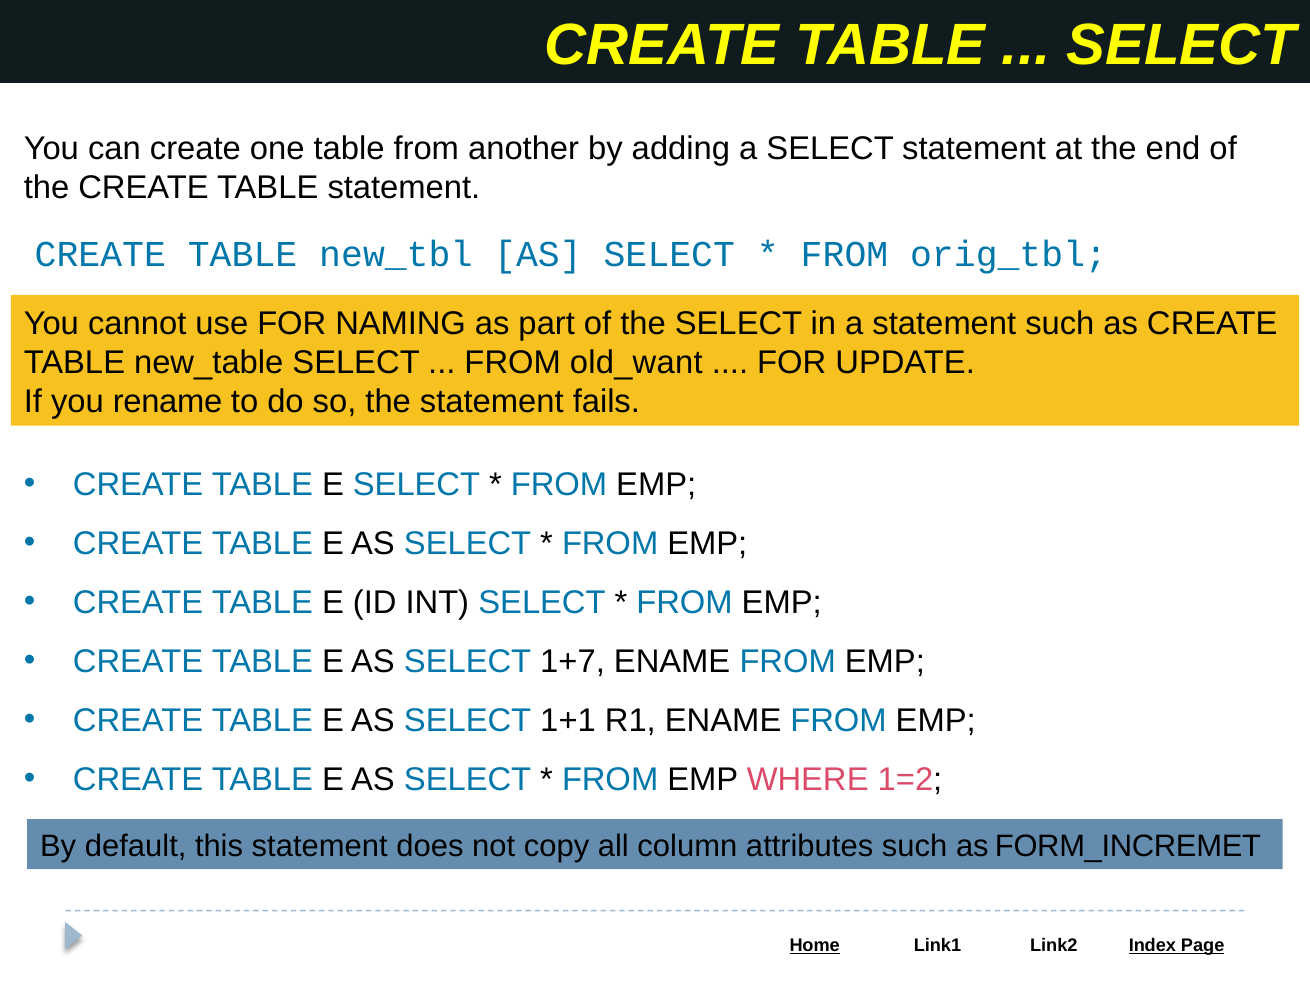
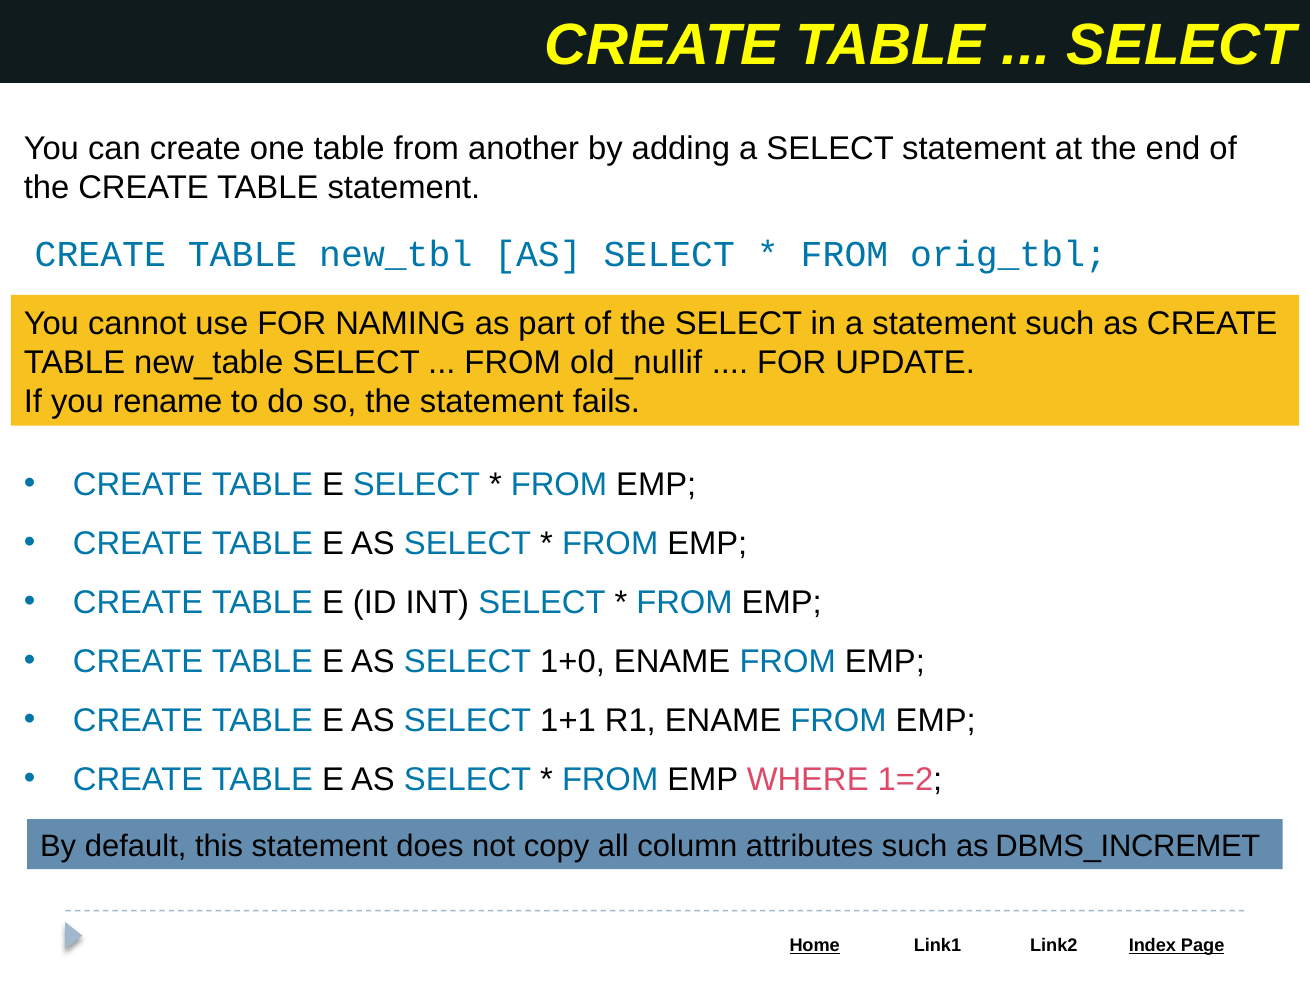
old_want: old_want -> old_nullif (636, 362)
1+7: 1+7 -> 1+0 (573, 662)
FORM_INCREMET: FORM_INCREMET -> DBMS_INCREMET (1128, 846)
